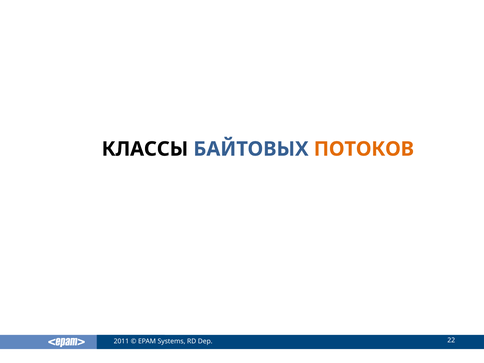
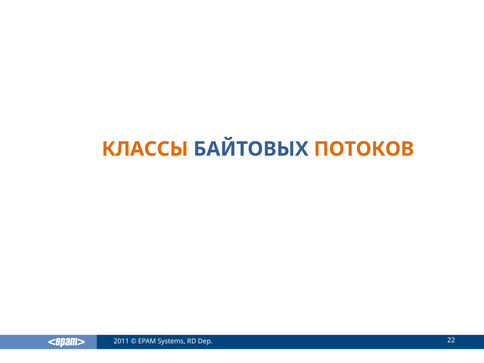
КЛАССЫ colour: black -> orange (145, 149)
